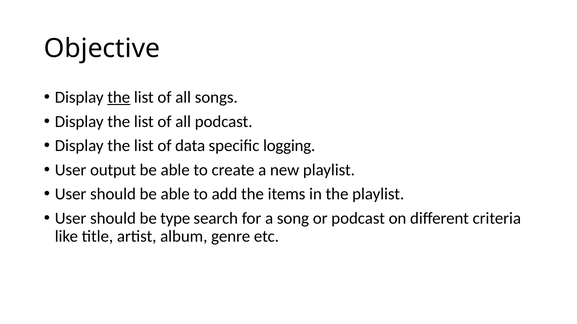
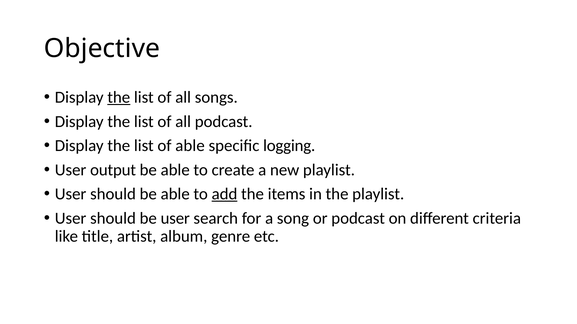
of data: data -> able (190, 146)
add underline: none -> present (224, 194)
be type: type -> user (175, 219)
